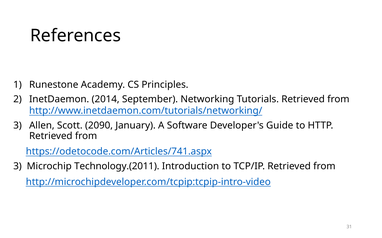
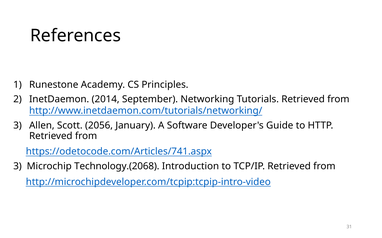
2090: 2090 -> 2056 (99, 126)
Technology.(2011: Technology.(2011 -> Technology.(2068 (117, 167)
